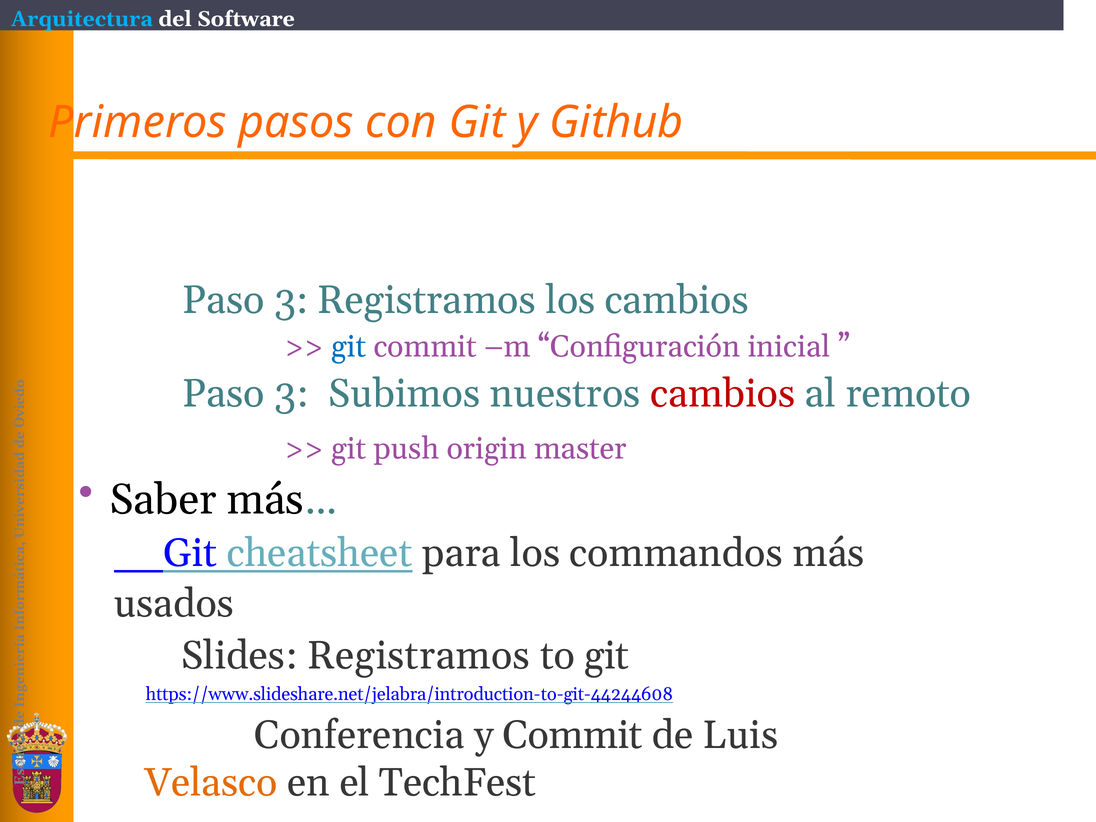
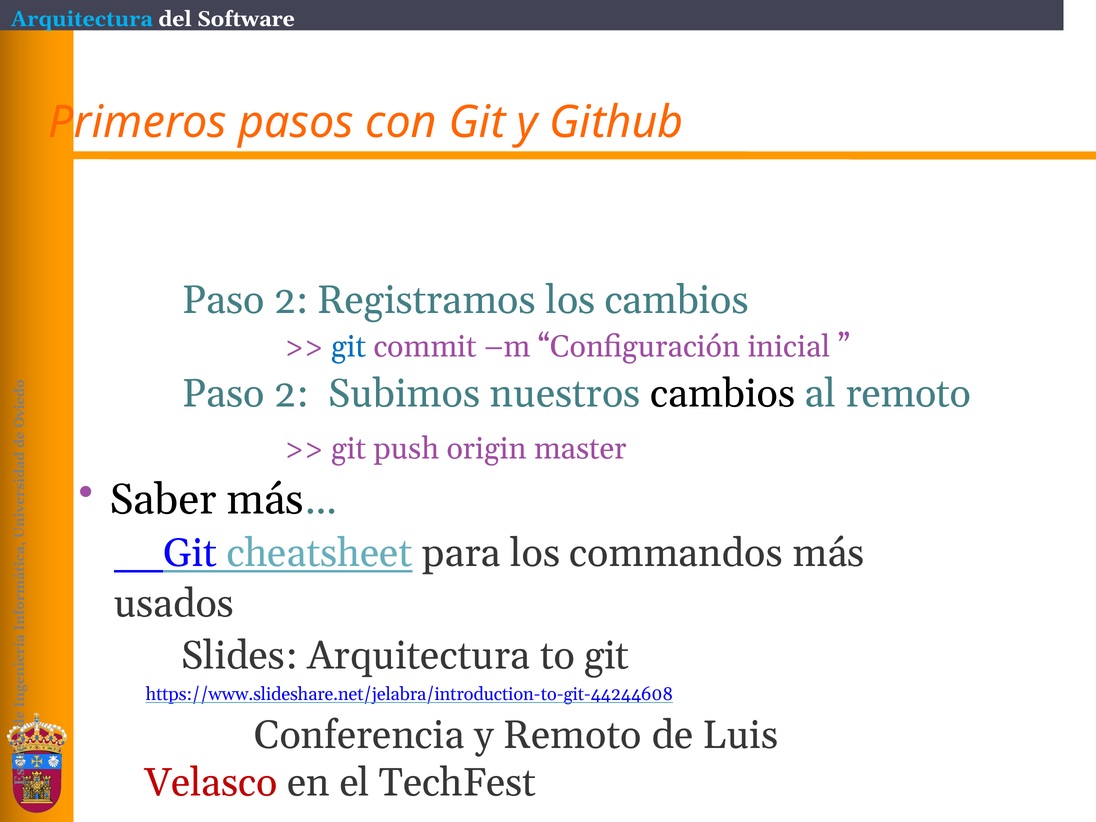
3: 3 -> 2 (291, 300)
3: 3 -> 2 (291, 393)
cambios colour: red -> black (723, 393)
Slides Registramos: Registramos -> Arquitectura (419, 656)
y Commit: Commit -> Remoto (572, 735)
Velasco colour: orange -> red (211, 783)
